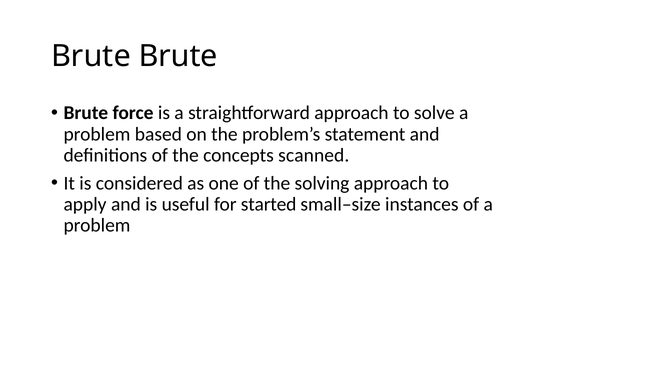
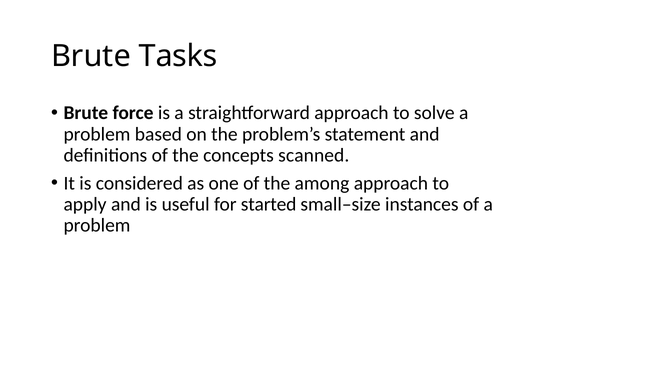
Brute Brute: Brute -> Tasks (178, 56)
solving: solving -> among (322, 183)
